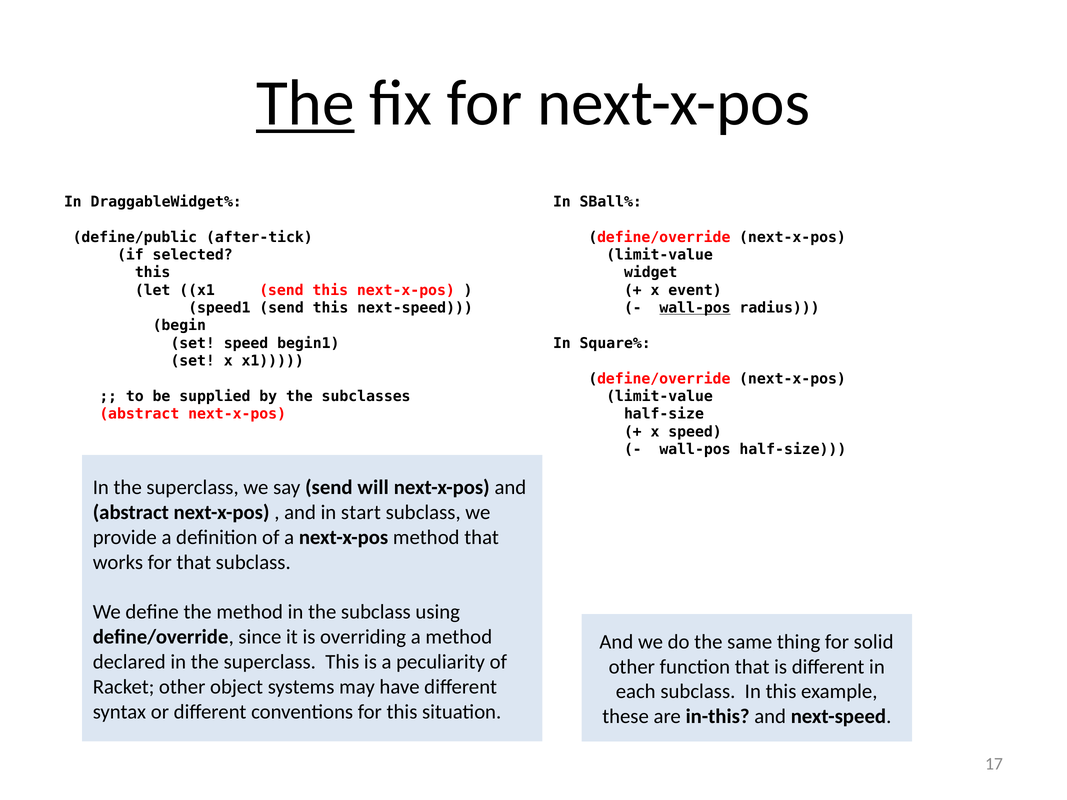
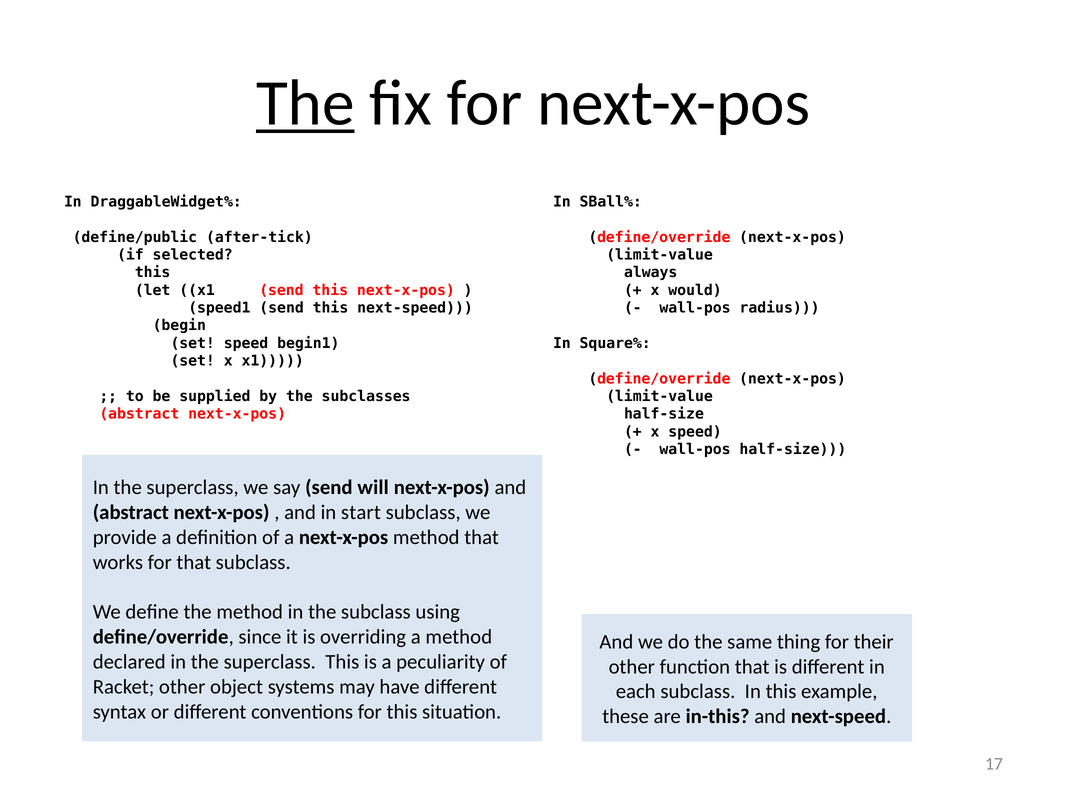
widget: widget -> always (651, 273)
event: event -> would (695, 290)
wall-pos underline: present -> none (695, 308)
solid: solid -> their (874, 642)
